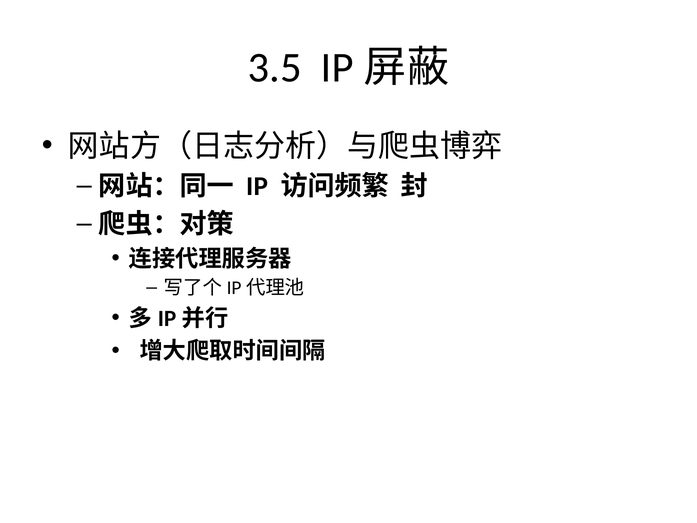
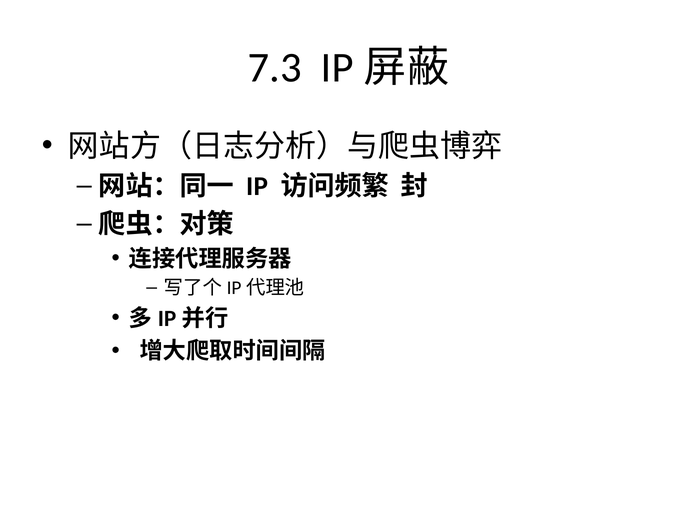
3.5: 3.5 -> 7.3 (275, 67)
